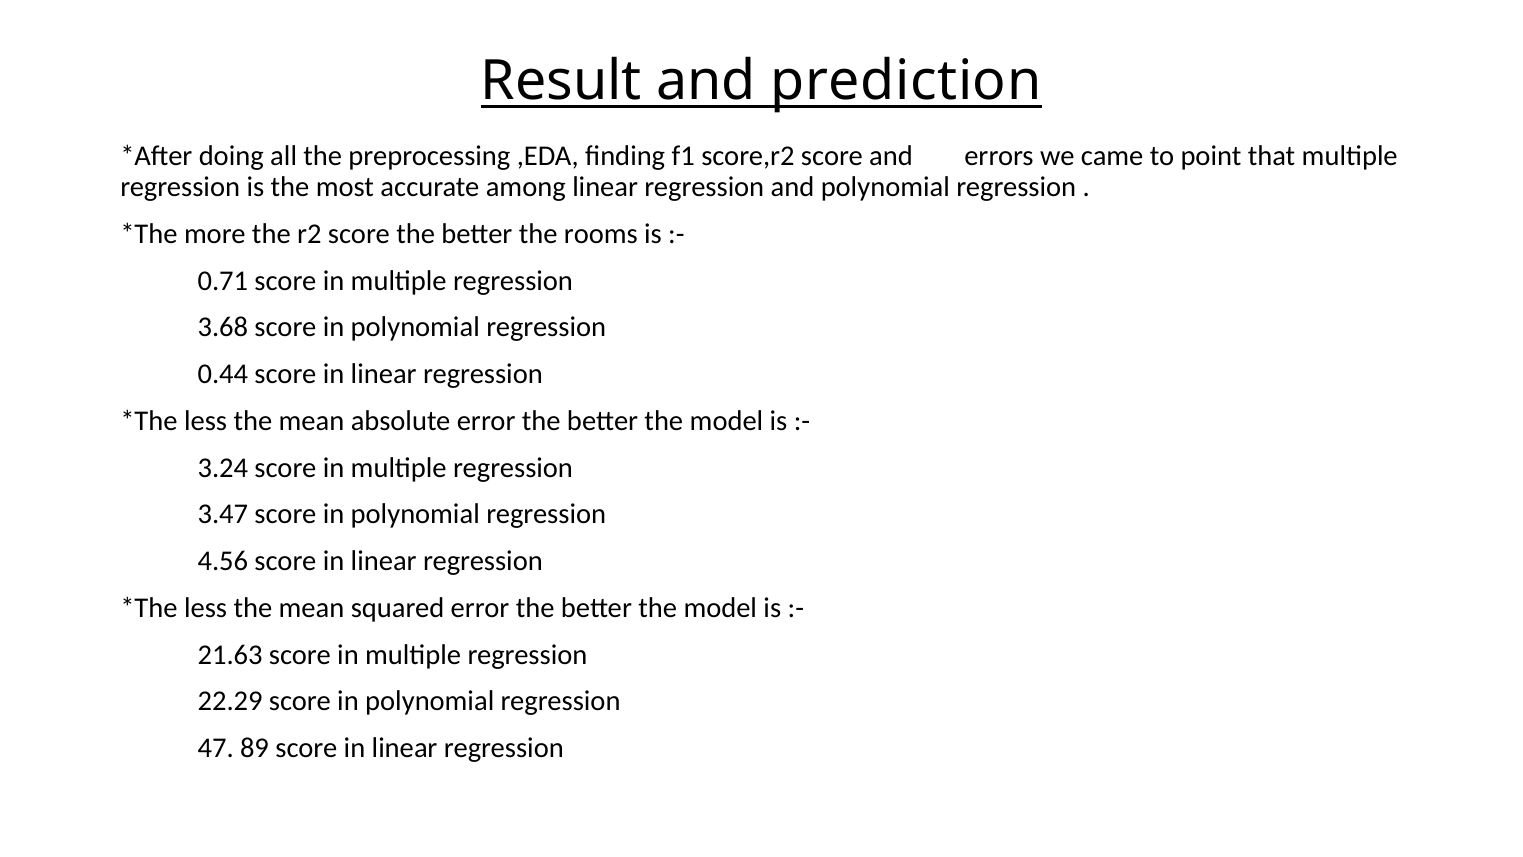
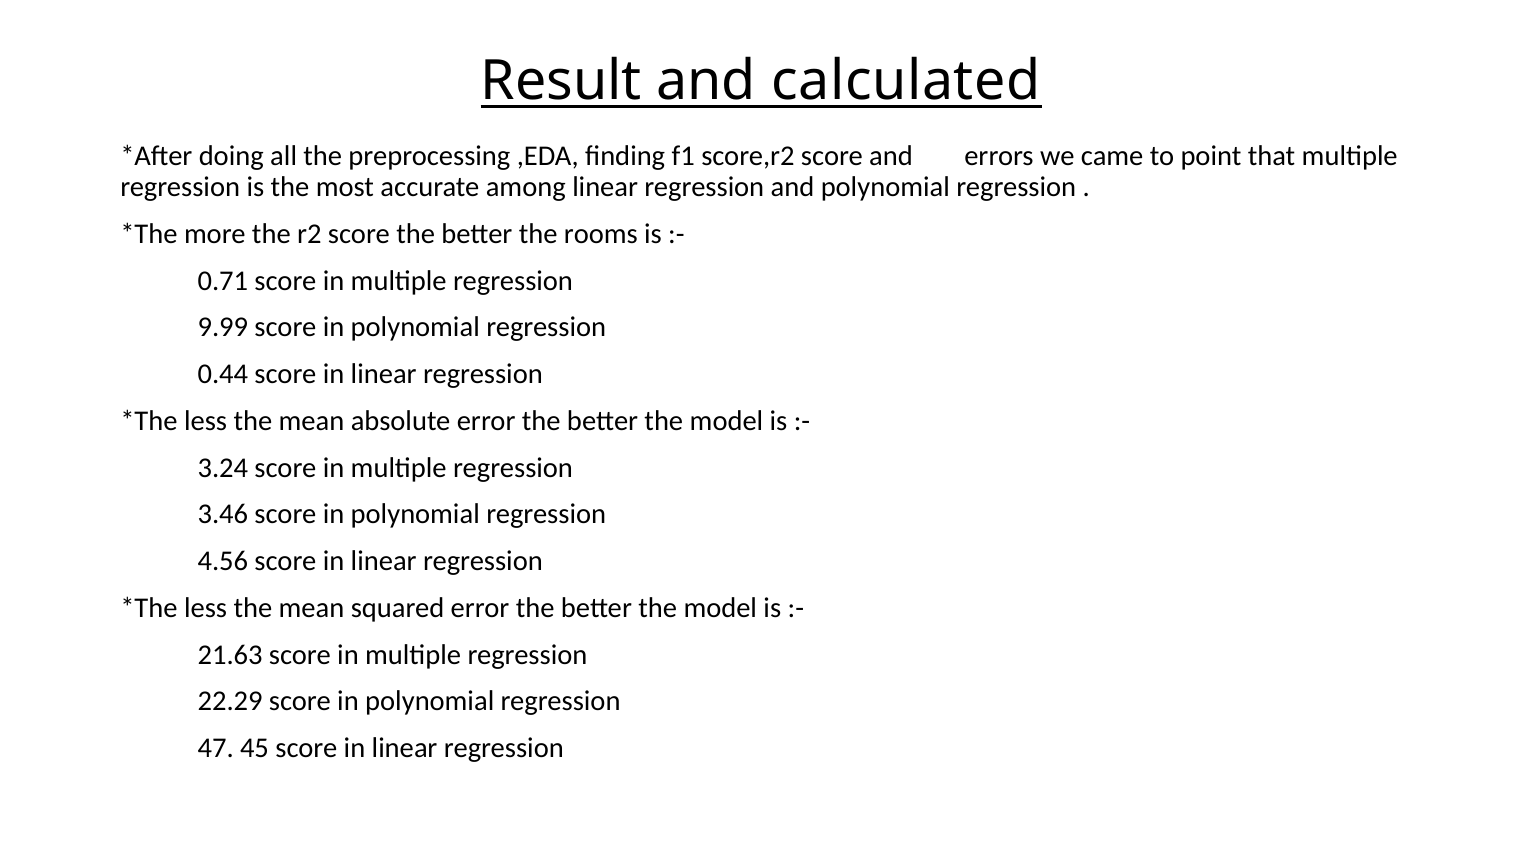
prediction: prediction -> calculated (906, 81)
3.68: 3.68 -> 9.99 (223, 327)
3.47: 3.47 -> 3.46 (223, 514)
89: 89 -> 45 (254, 748)
